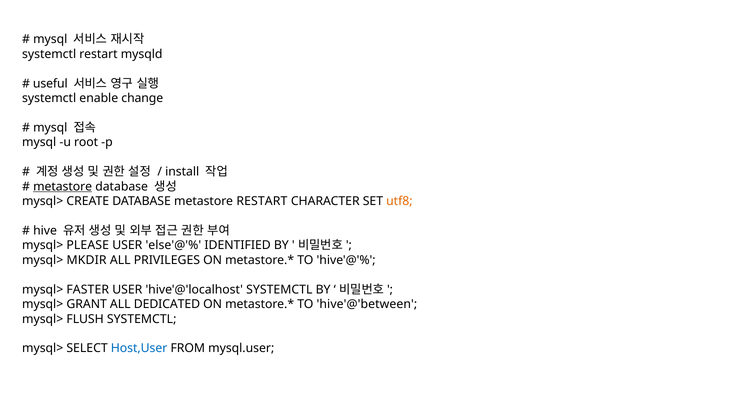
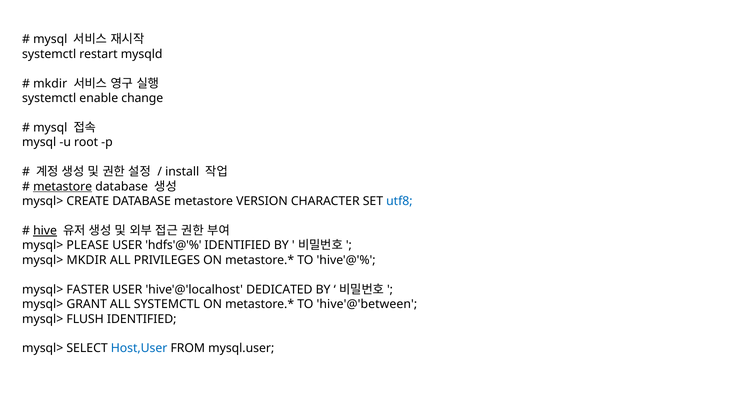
useful: useful -> mkdir (50, 84)
metastore RESTART: RESTART -> VERSION (262, 201)
utf8 colour: orange -> blue (399, 201)
hive underline: none -> present (45, 231)
else'@'%: else'@'% -> hdfs'@'% (173, 245)
hive'@'localhost SYSTEMCTL: SYSTEMCTL -> DEDICATED (279, 290)
ALL DEDICATED: DEDICATED -> SYSTEMCTL (167, 304)
FLUSH SYSTEMCTL: SYSTEMCTL -> IDENTIFIED (142, 319)
